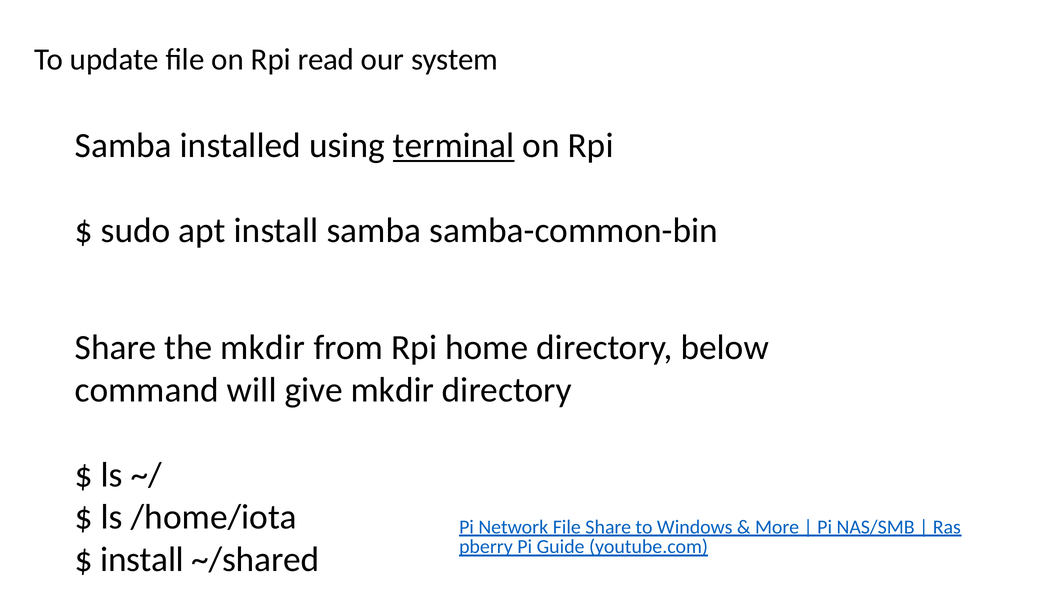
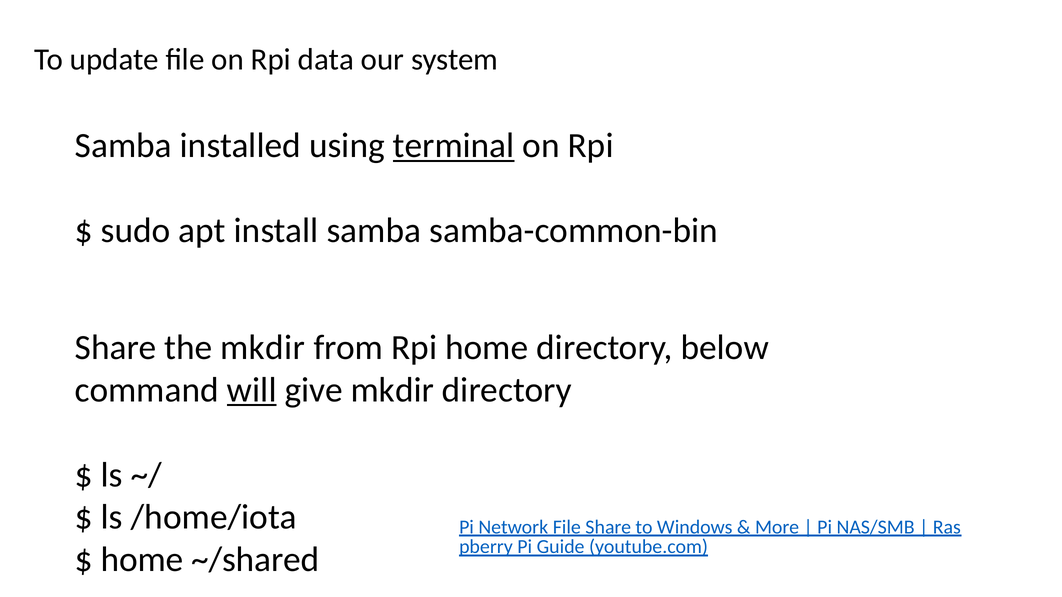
read: read -> data (326, 60)
will underline: none -> present (252, 390)
install: install -> home (142, 560)
